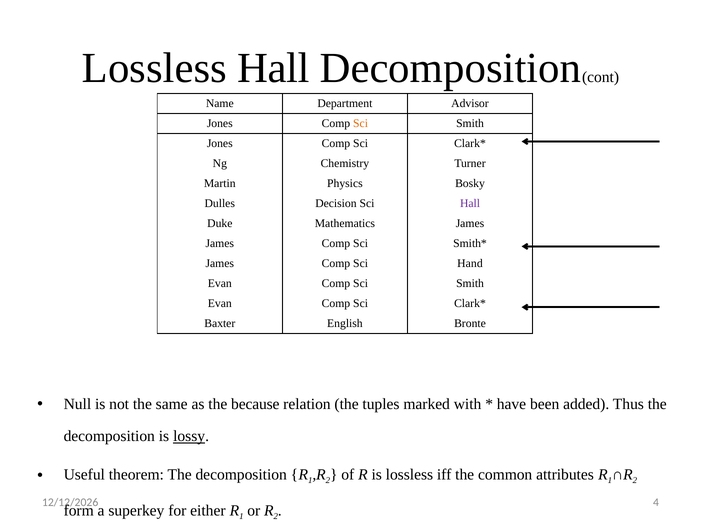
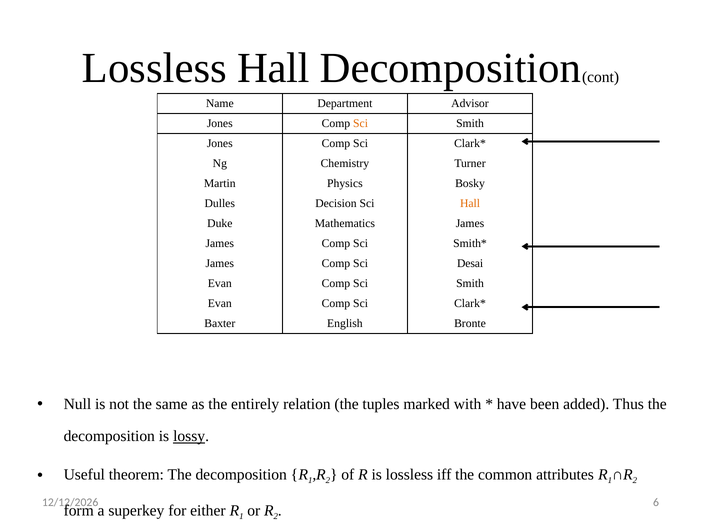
Hall colour: purple -> orange (470, 203)
Hand: Hand -> Desai (470, 263)
because: because -> entirely (255, 404)
4: 4 -> 6 (656, 502)
